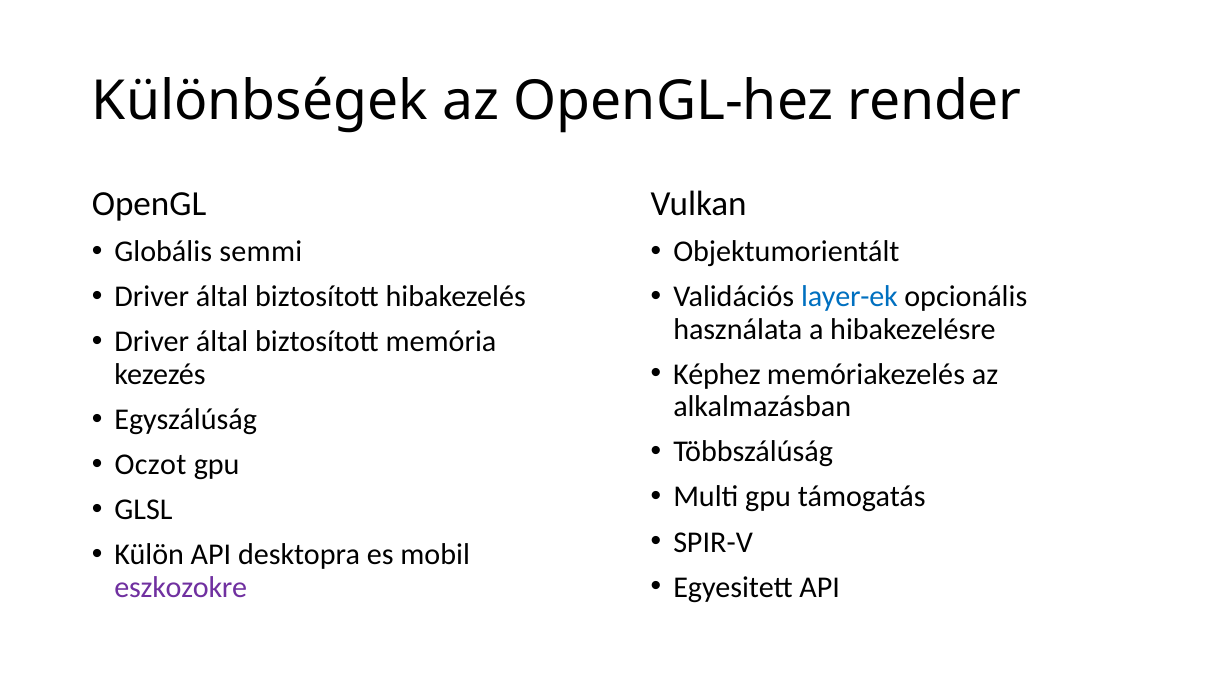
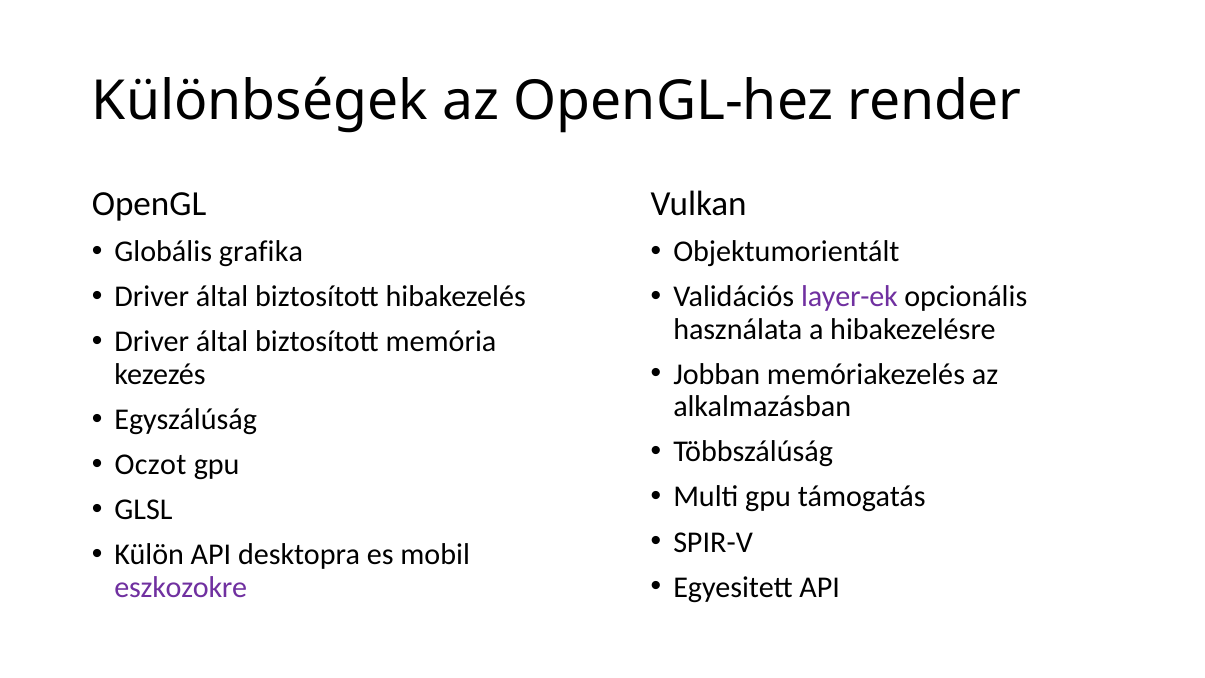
semmi: semmi -> grafika (261, 251)
layer-ek colour: blue -> purple (849, 297)
Képhez: Képhez -> Jobban (717, 374)
